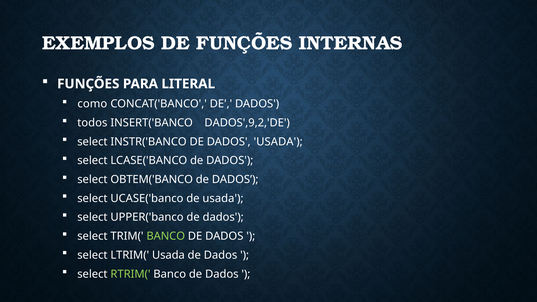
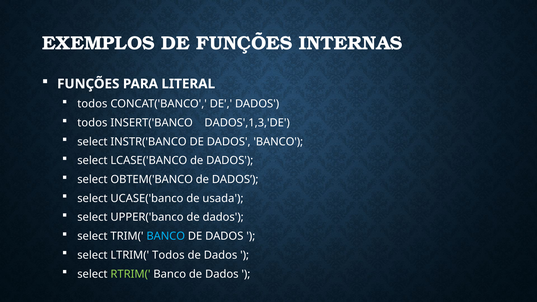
como: como -> todos (92, 104)
DADOS',9,2,'DE: DADOS',9,2,'DE -> DADOS',1,3,'DE (247, 123)
DADOS USADA: USADA -> BANCO (278, 142)
BANCO colour: light green -> light blue (166, 236)
LTRIM( Usada: Usada -> Todos (168, 255)
